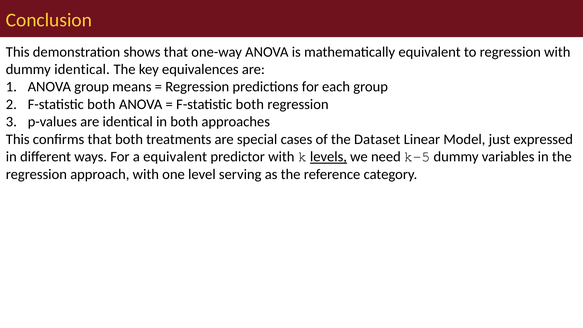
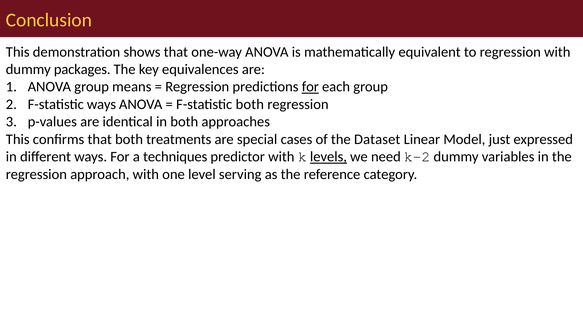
dummy identical: identical -> packages (82, 69)
for underline: none -> present (310, 87)
both: both -> ways (101, 104)
a equivalent: equivalent -> techniques (175, 157)
k-5: k-5 -> k-2 (417, 157)
